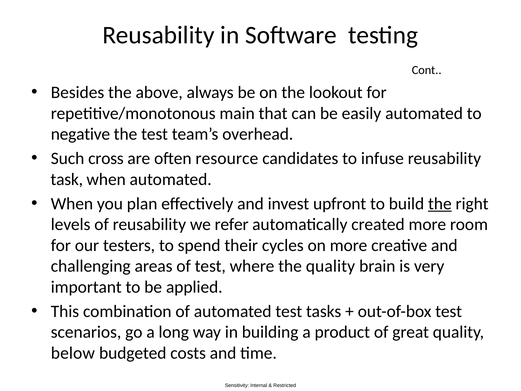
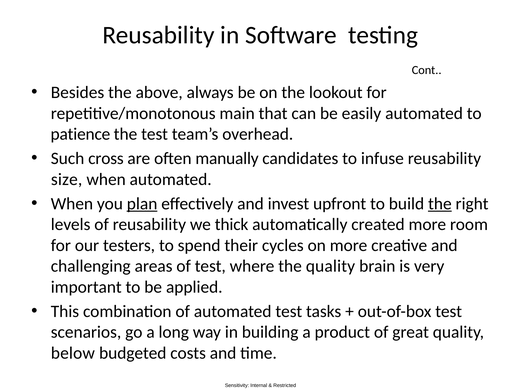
negative: negative -> patience (80, 134)
resource: resource -> manually (227, 158)
task: task -> size (67, 179)
plan underline: none -> present (142, 204)
refer: refer -> thick (232, 224)
